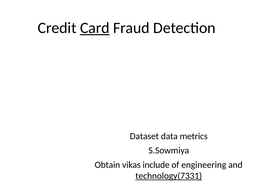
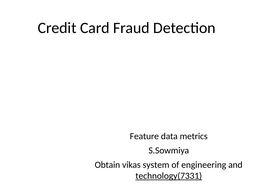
Card underline: present -> none (95, 28)
Dataset: Dataset -> Feature (144, 137)
include: include -> system (156, 165)
